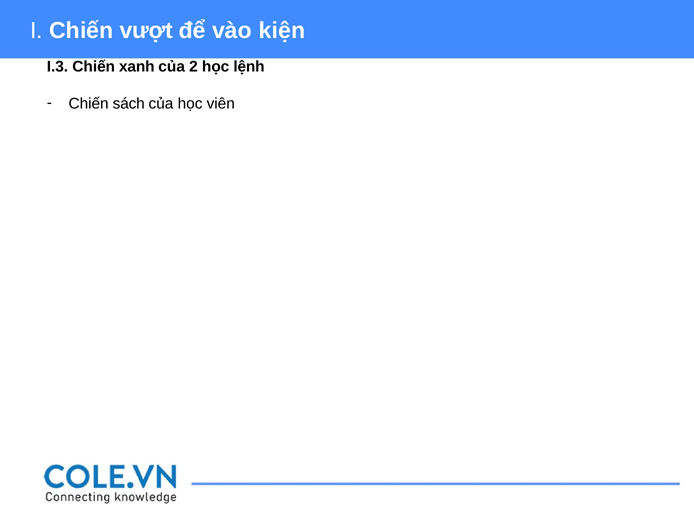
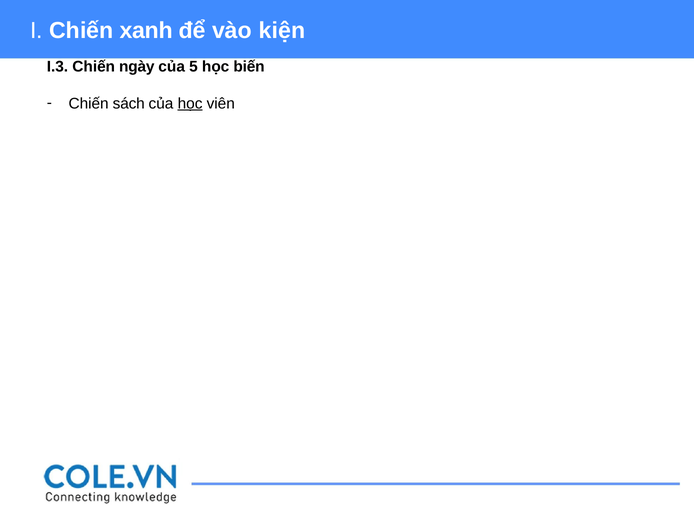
vượt: vượt -> xanh (146, 31)
xanh: xanh -> ngày (137, 67)
2: 2 -> 5 (193, 67)
lệnh: lệnh -> biến (249, 67)
học underline: none -> present (190, 103)
